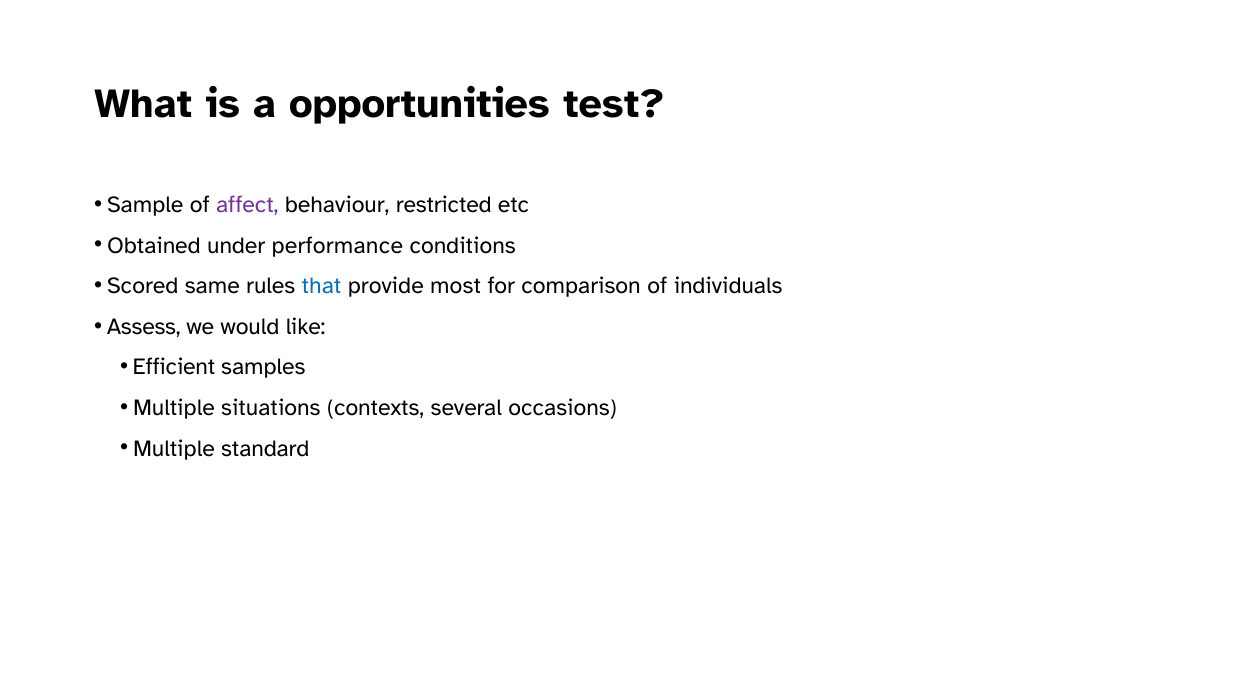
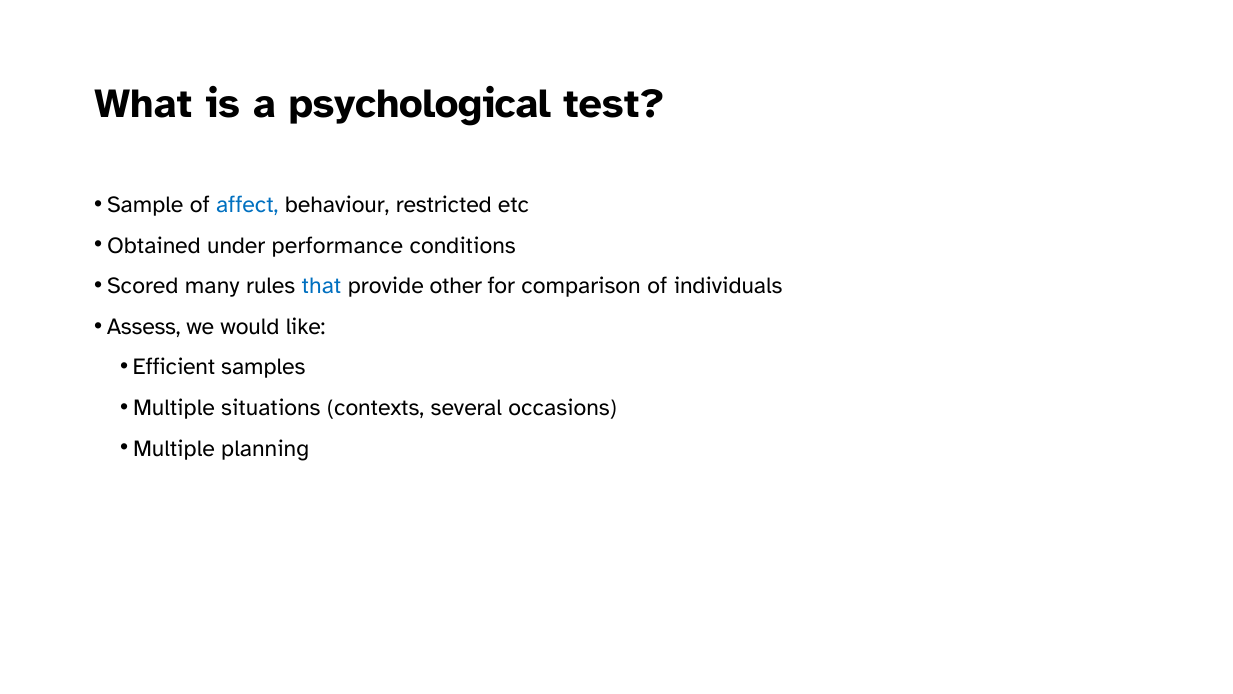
opportunities: opportunities -> psychological (420, 104)
affect colour: purple -> blue (247, 205)
same: same -> many (212, 286)
most: most -> other (456, 286)
standard: standard -> planning (265, 448)
